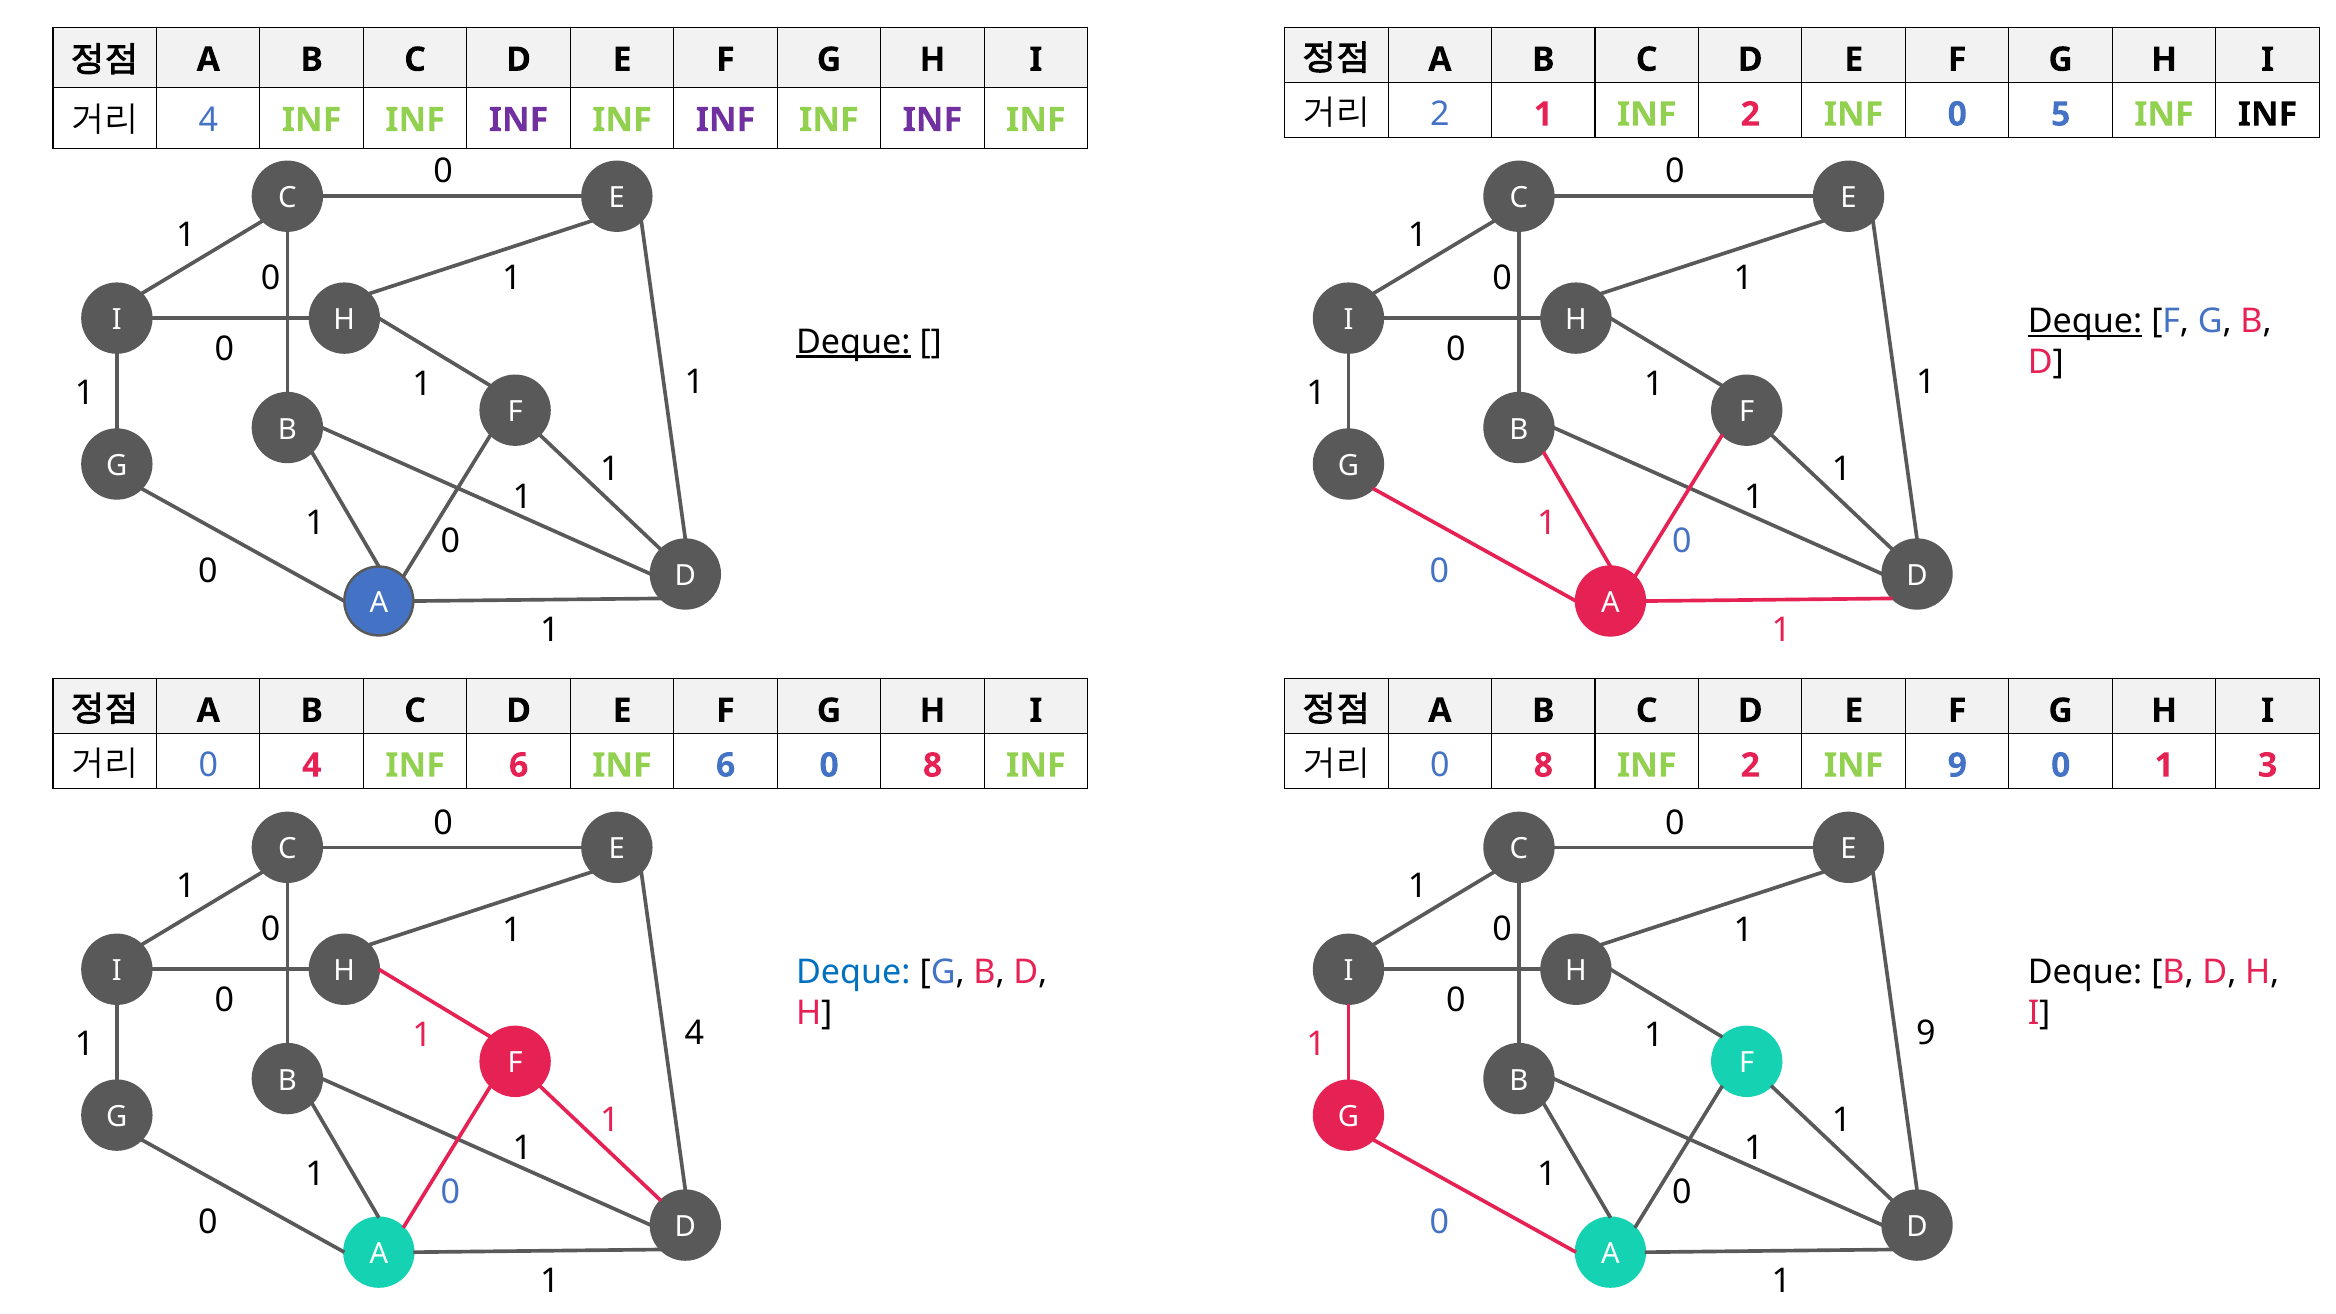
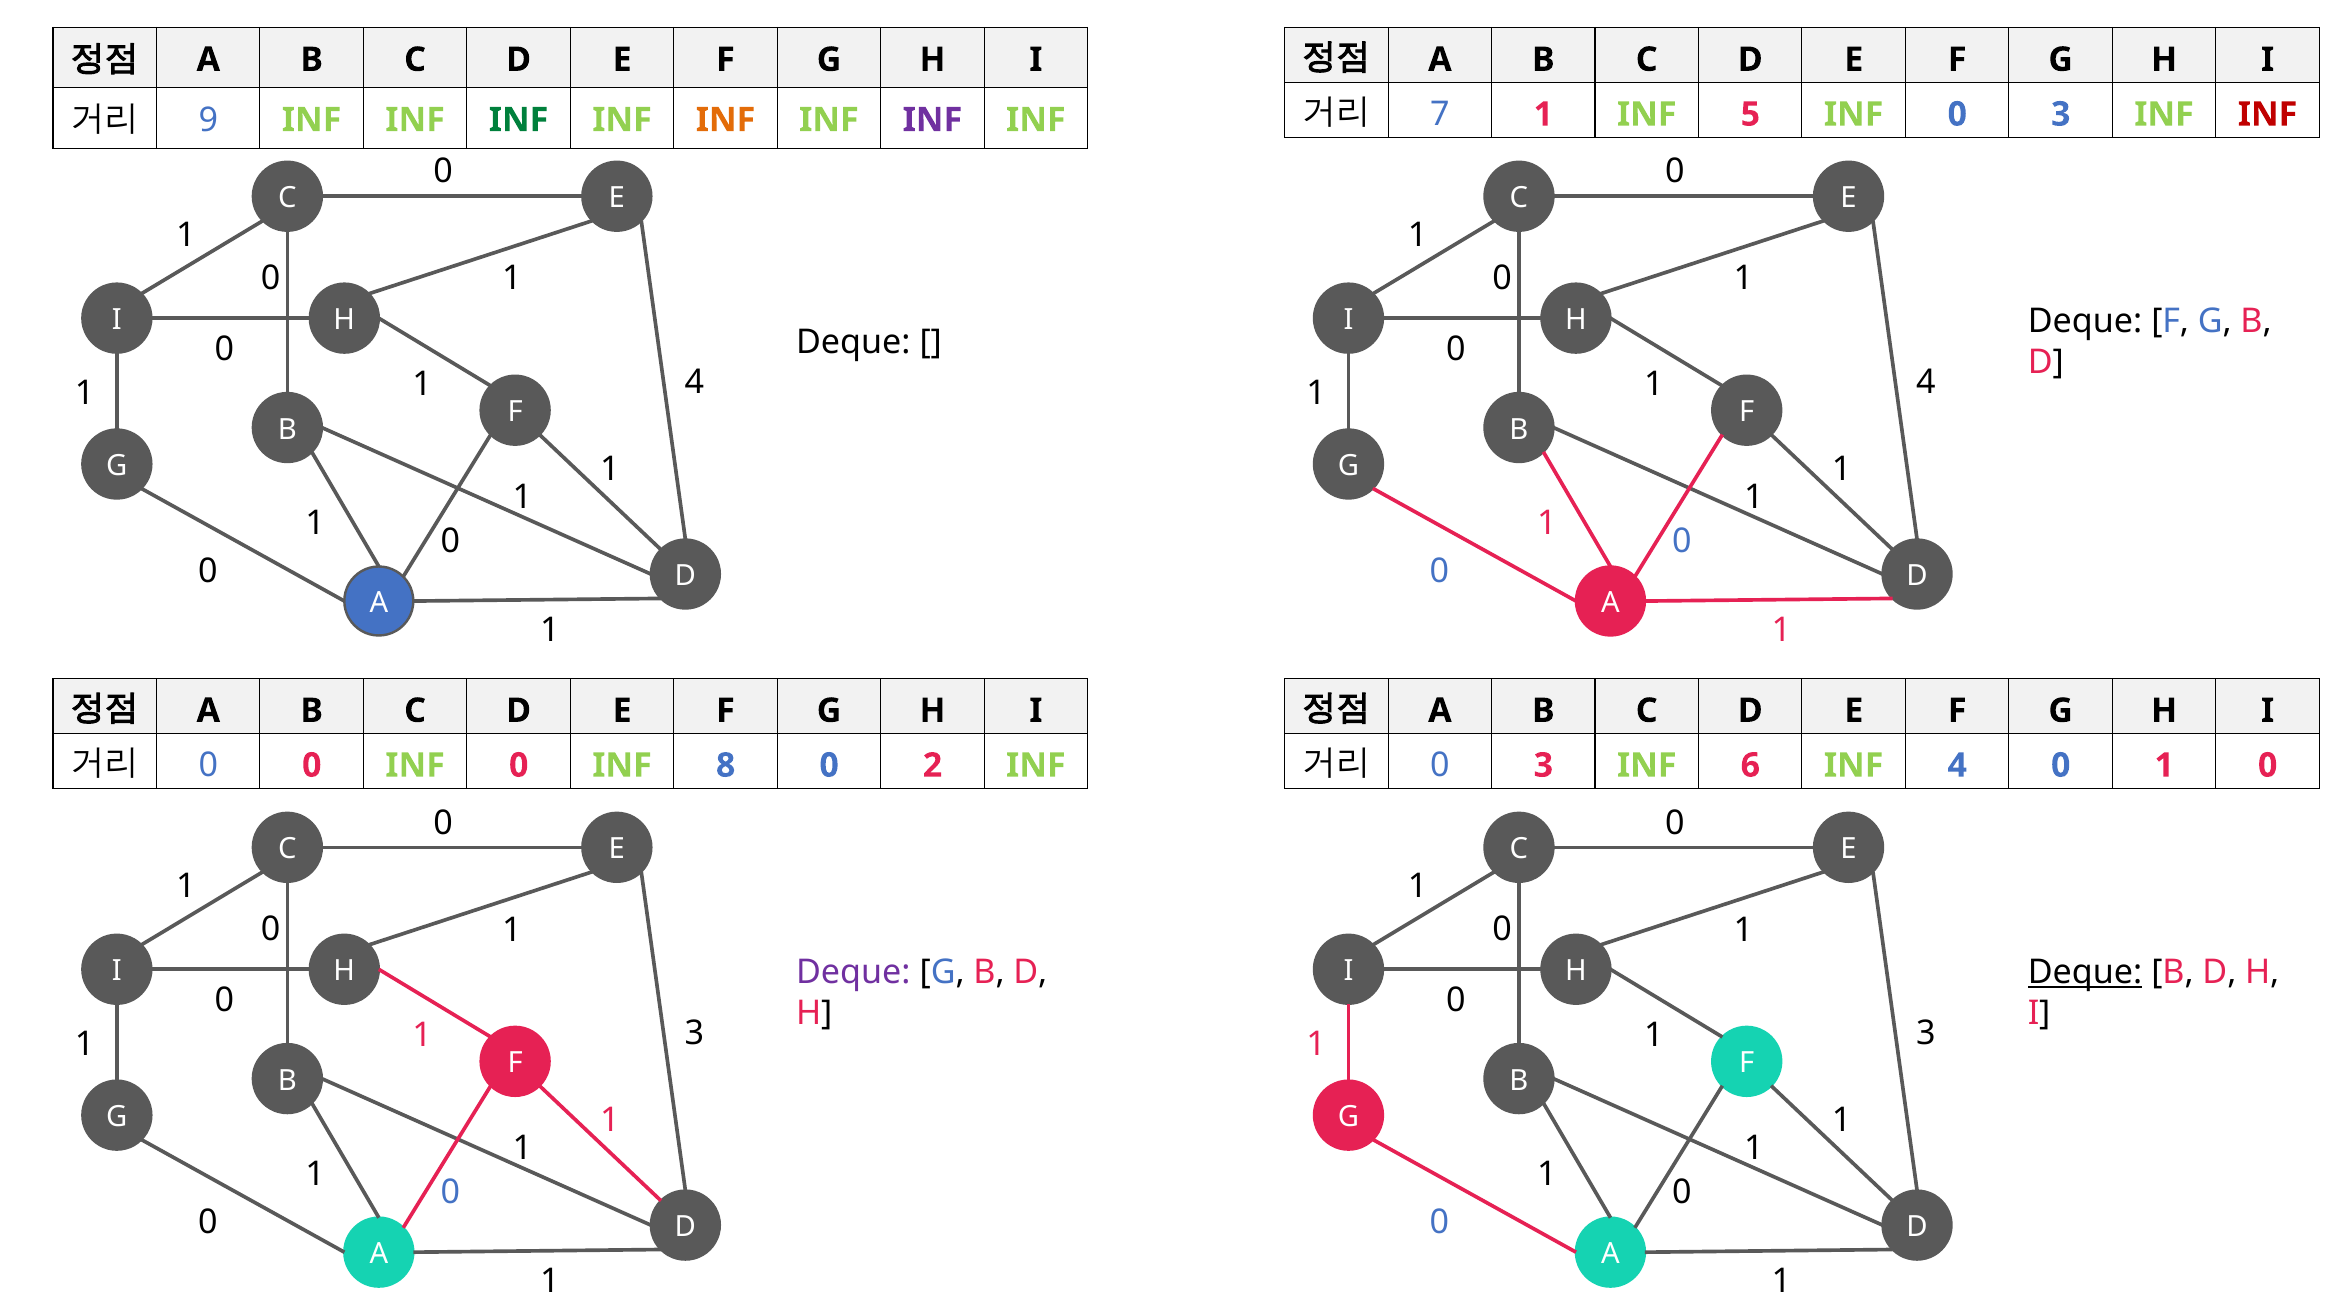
2: 2 -> 7 (1440, 114)
1 INF 2: 2 -> 5 (1750, 114)
INF 0 5: 5 -> 3 (2061, 114)
INF colour: black -> red (2268, 114)
4: 4 -> 9 (208, 120)
INF colour: purple -> green (519, 120)
INF colour: purple -> orange (725, 120)
Deque underline: present -> none (2085, 321)
Deque underline: present -> none (853, 342)
1: 1 -> 4 (694, 382)
1: 1 -> 4 (1926, 382)
4: 4 -> 0 (312, 765)
6: 6 -> 0 (519, 765)
6: 6 -> 8 (726, 765)
8: 8 -> 2 (933, 765)
8: 8 -> 3 (1543, 765)
2: 2 -> 6 (1750, 765)
INF 9: 9 -> 4 (1957, 765)
0 1 3: 3 -> 0 (2268, 765)
Deque colour: blue -> purple (853, 972)
Deque underline: none -> present (2085, 972)
4: 4 -> 3 (694, 1033)
9: 9 -> 3 (1926, 1033)
